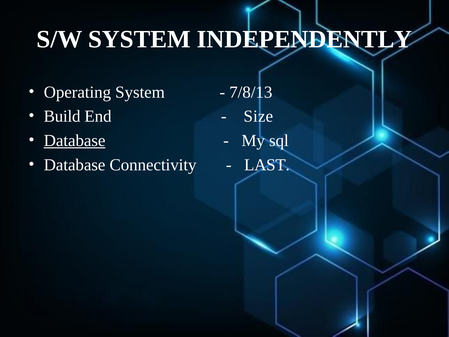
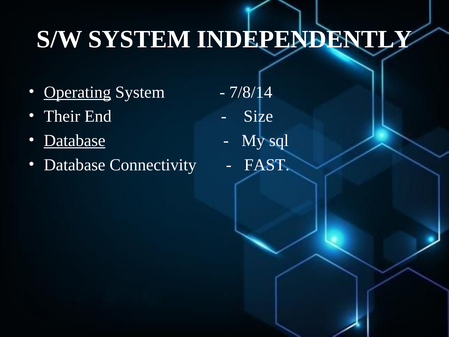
Operating underline: none -> present (77, 92)
7/8/13: 7/8/13 -> 7/8/14 (251, 92)
Build: Build -> Their (62, 116)
LAST: LAST -> FAST (267, 165)
